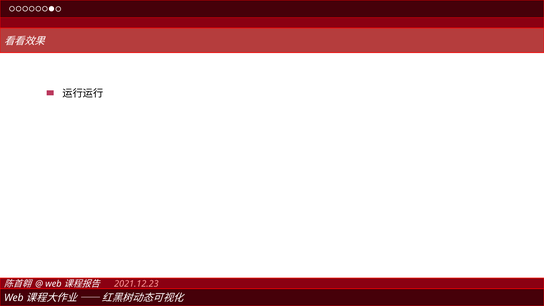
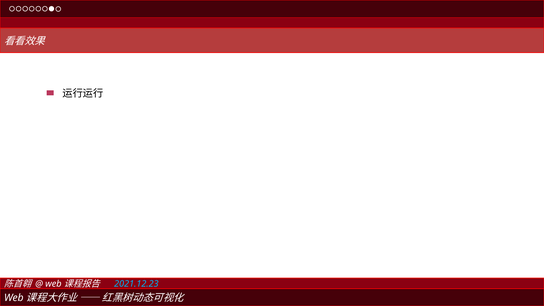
2021.12.23 colour: pink -> light blue (136, 284)
